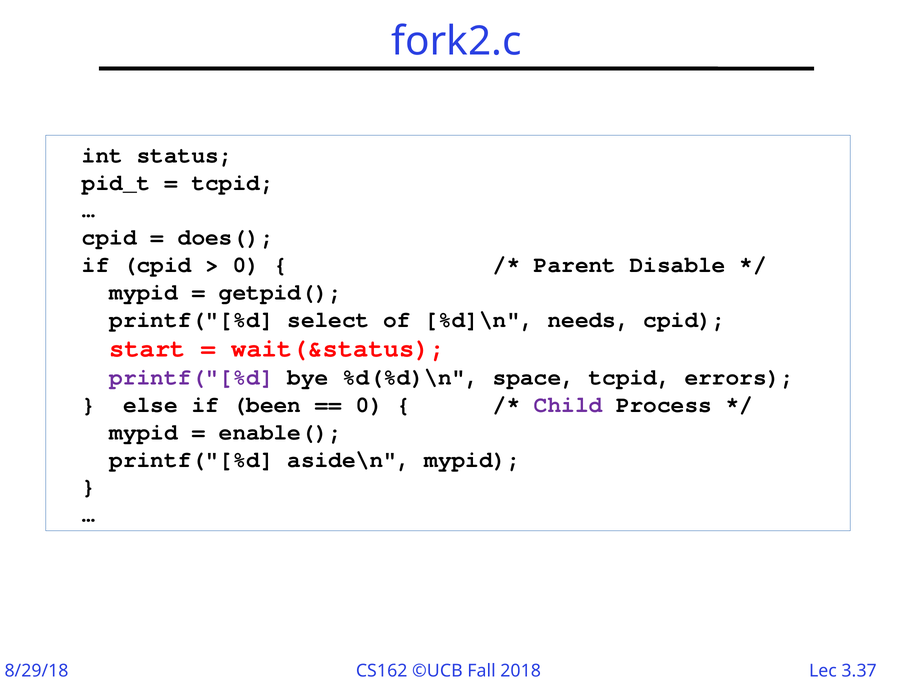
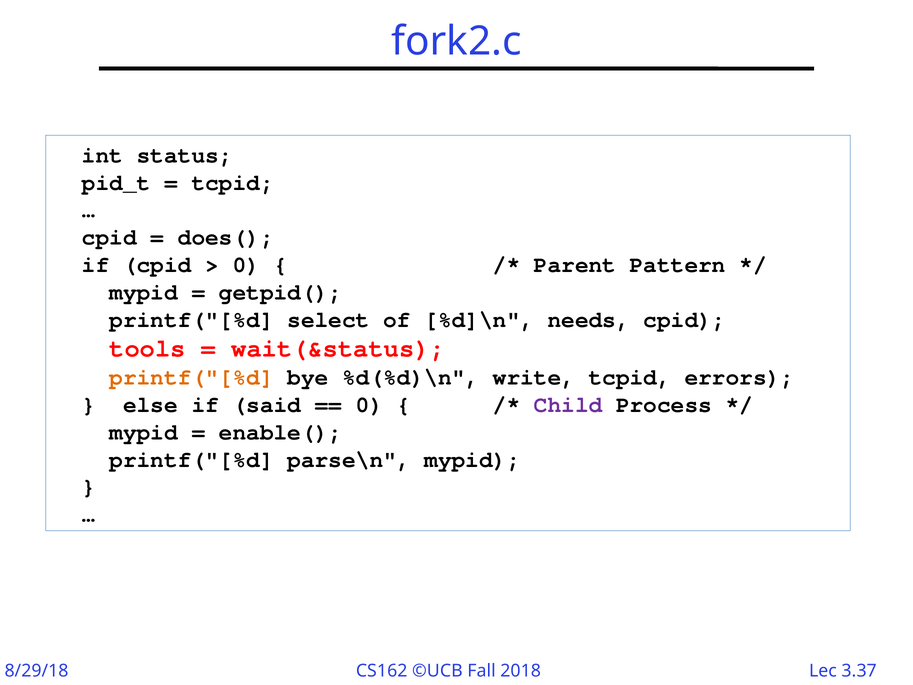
Disable: Disable -> Pattern (678, 265)
start: start -> tools (147, 348)
printf("[%d colour: purple -> orange (192, 377)
space: space -> write (534, 377)
been: been -> said (267, 405)
aside\n: aside\n -> parse\n (349, 459)
